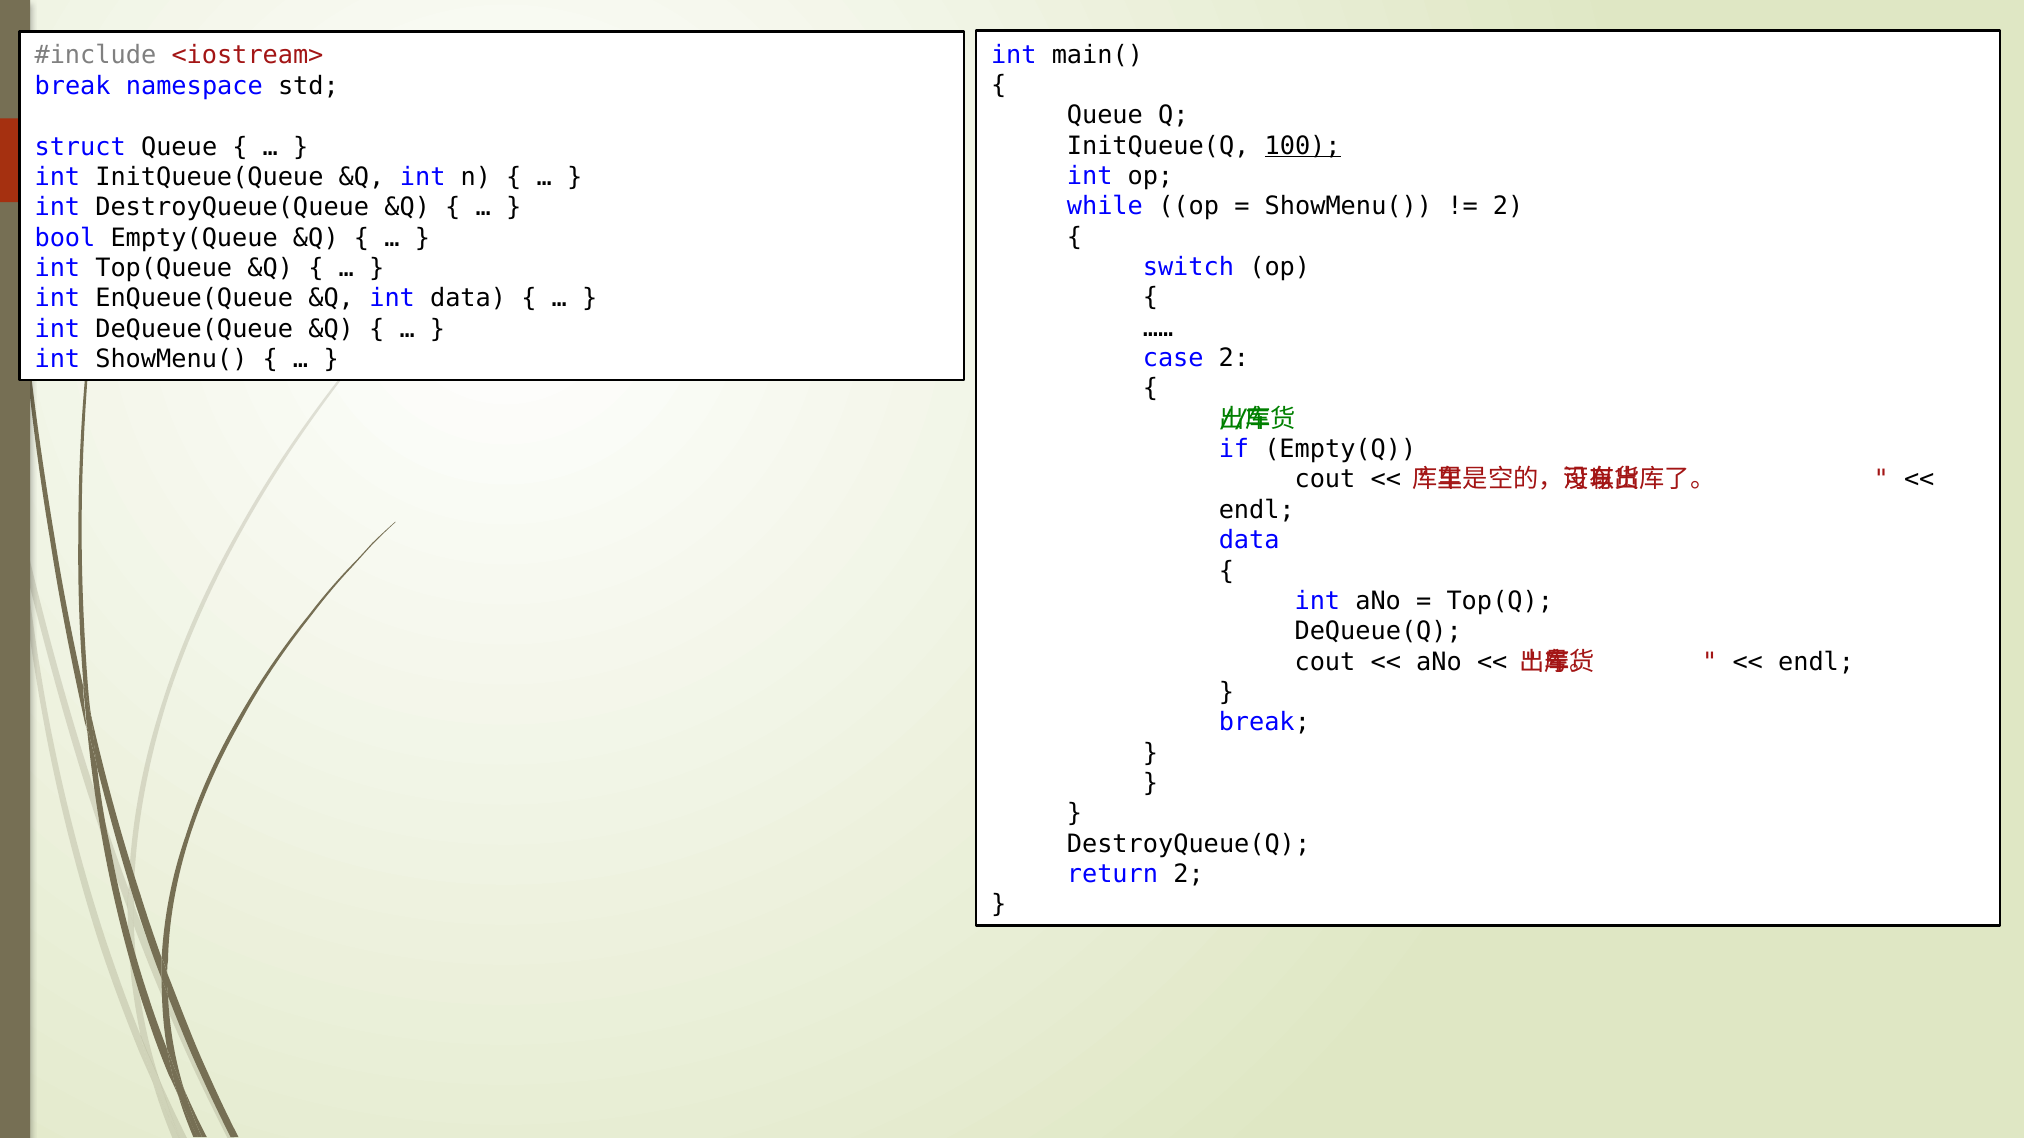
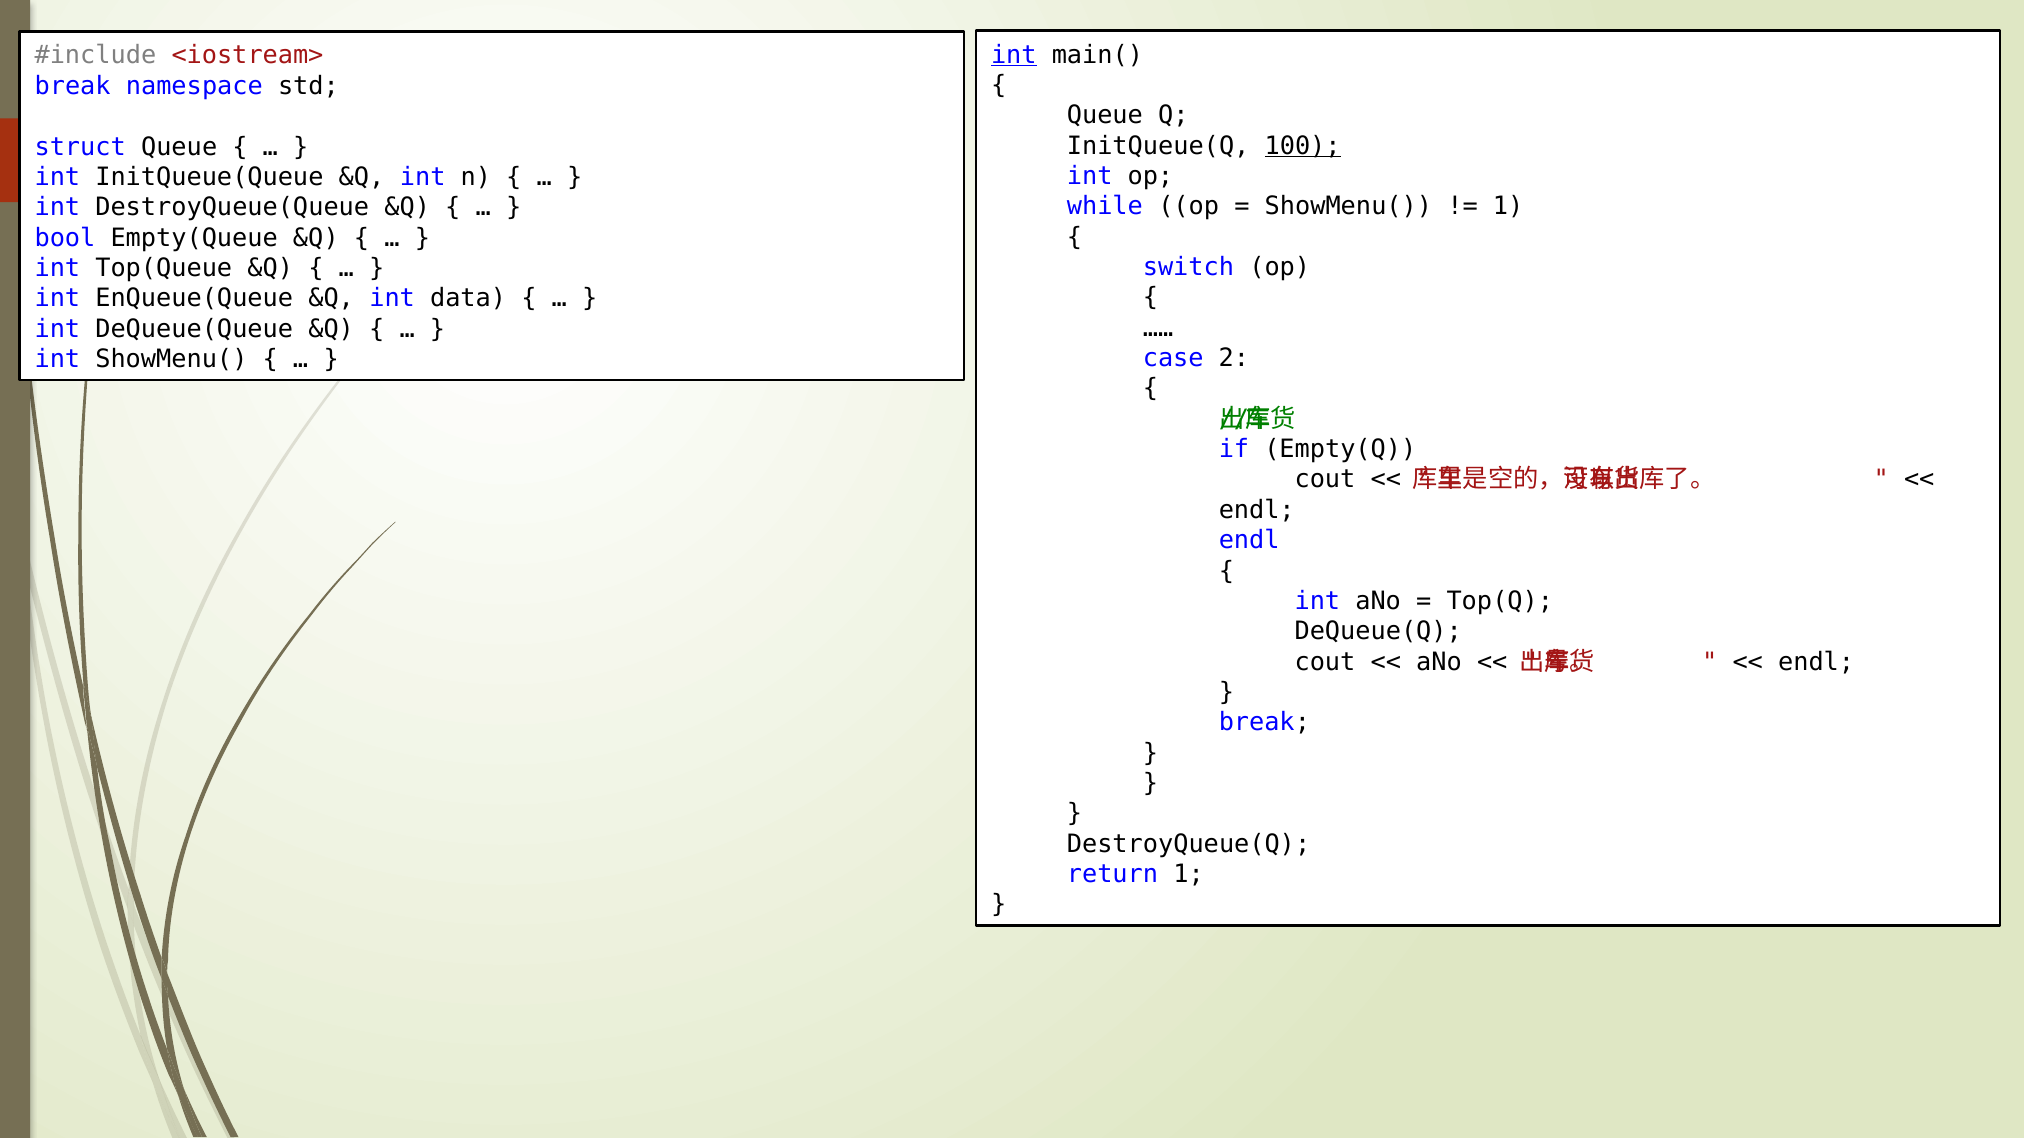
int underline: none -> present (1014, 55)
2: 2 -> 1 (1508, 207)
data: data -> endl (1249, 541)
return 2: 2 -> 1 (1189, 875)
